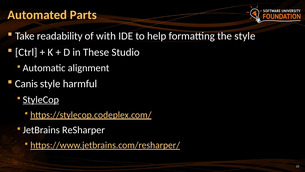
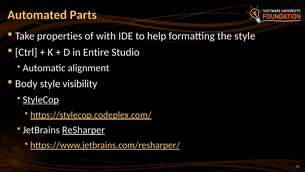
readability: readability -> properties (60, 36)
These: These -> Entire (96, 52)
Canis: Canis -> Body (26, 84)
harmful: harmful -> visibility (80, 84)
ReSharper underline: none -> present (83, 130)
